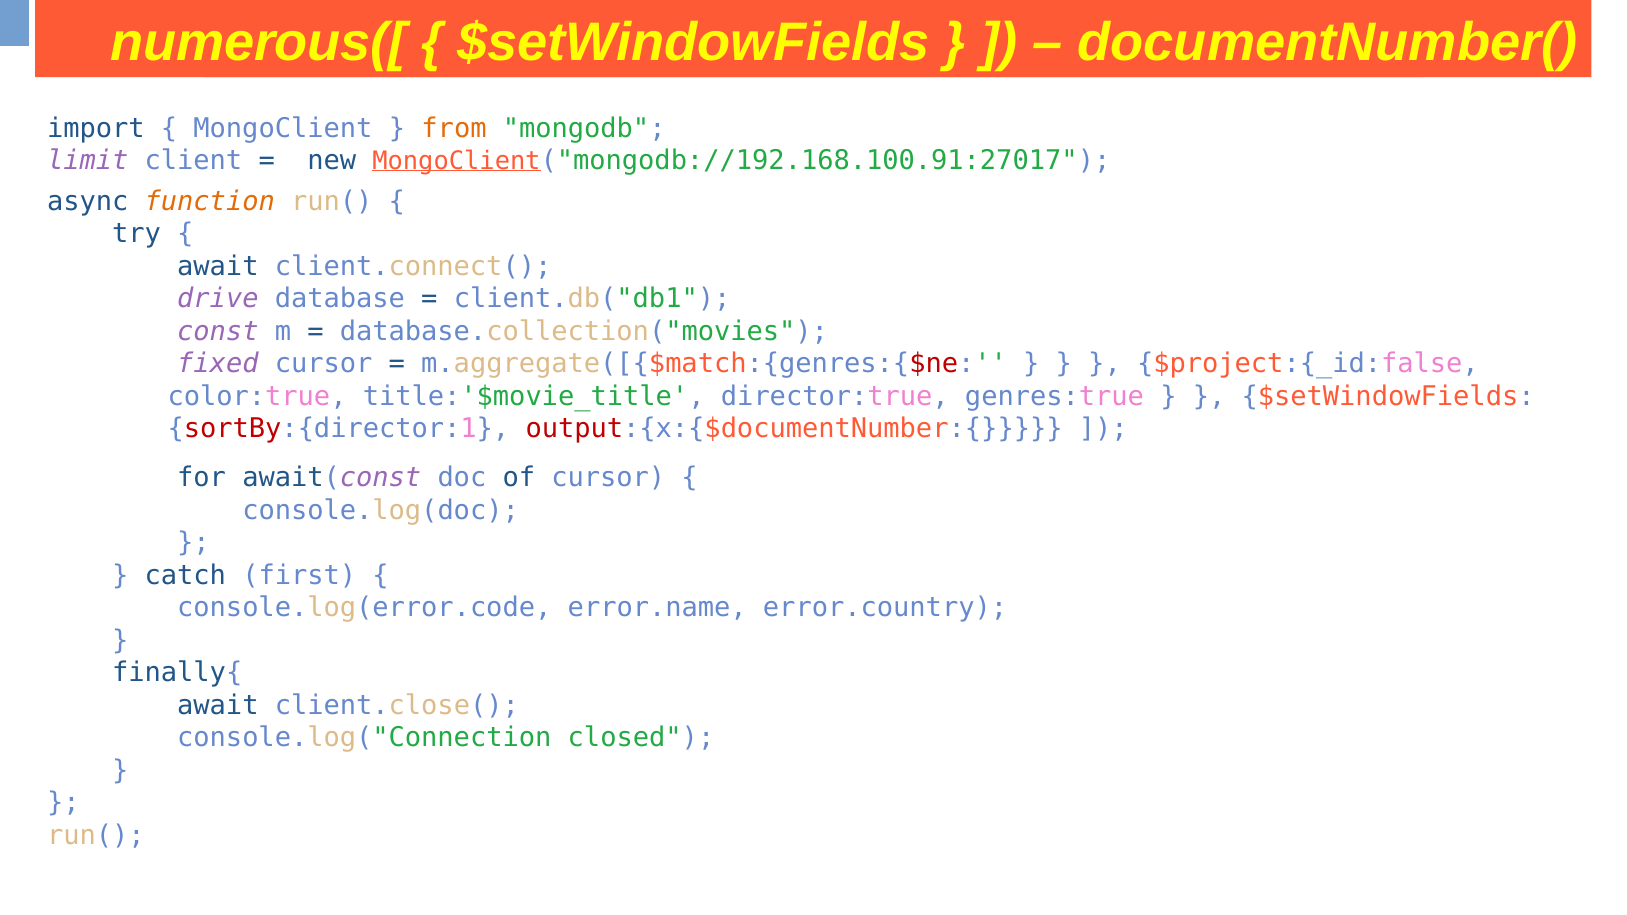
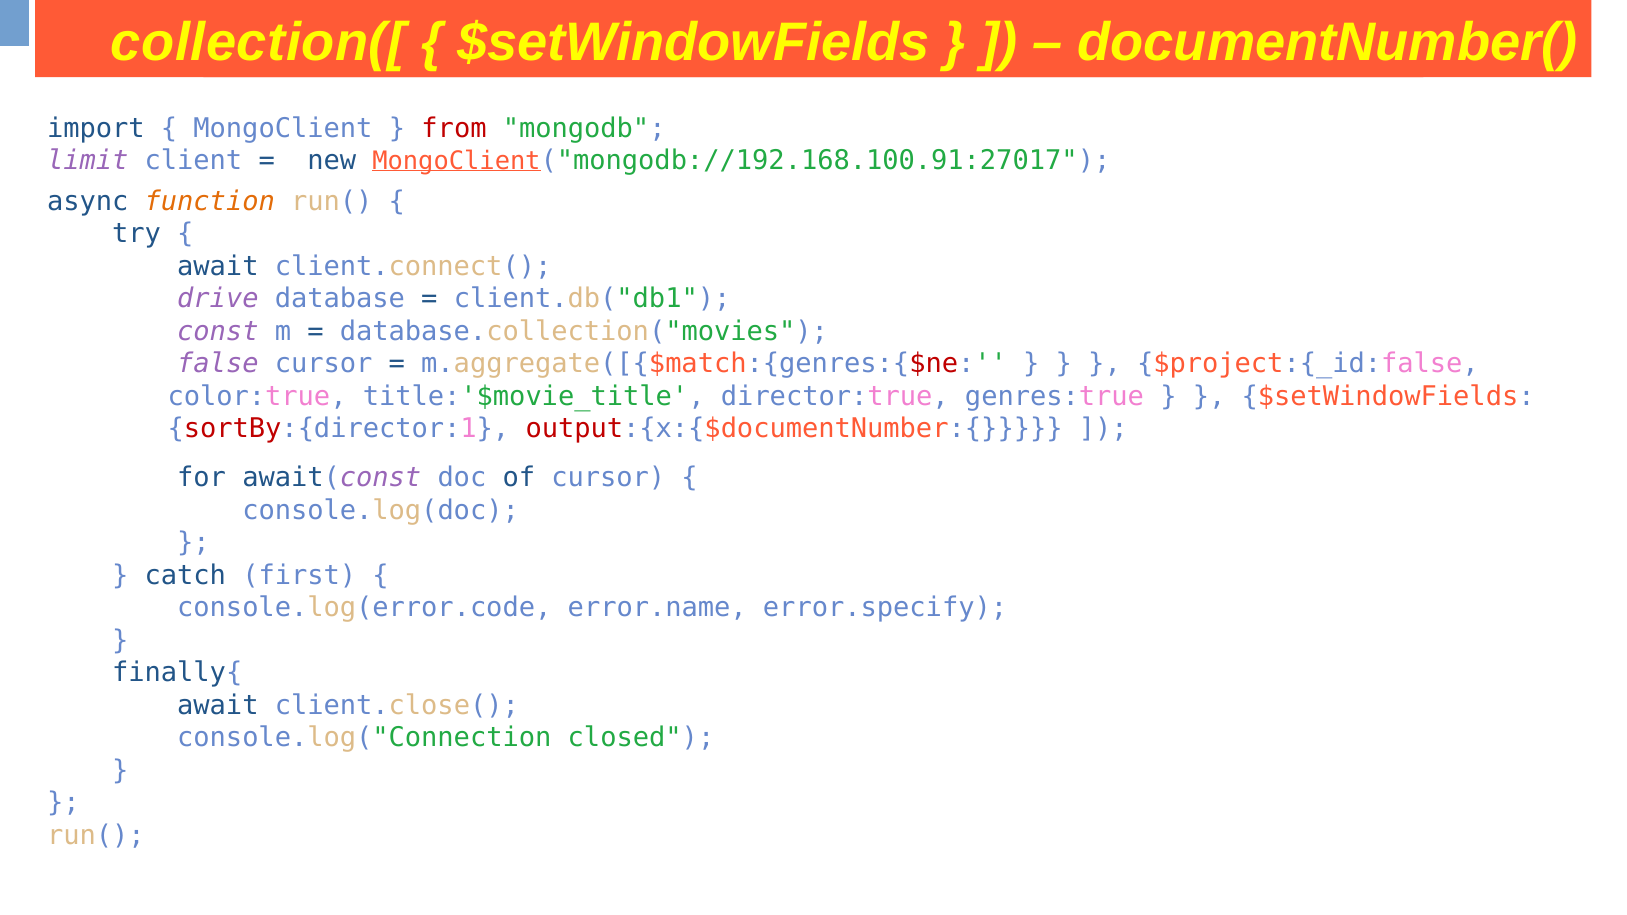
numerous([: numerous([ -> collection([ (258, 42)
from colour: orange -> red (454, 128)
fixed: fixed -> false (218, 364)
error.country: error.country -> error.specify (885, 608)
